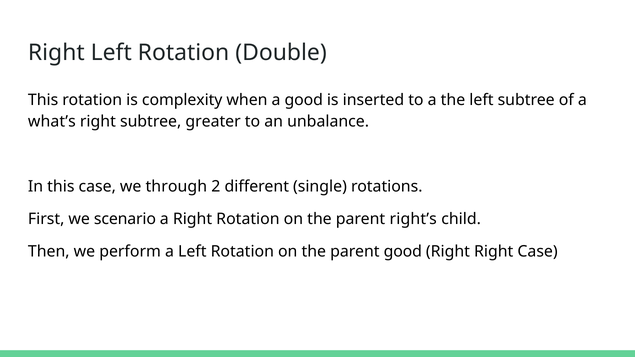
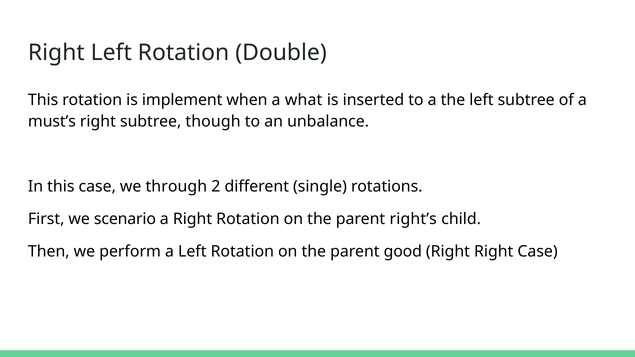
complexity: complexity -> implement (182, 100)
a good: good -> what (304, 100)
what’s: what’s -> must’s (52, 122)
greater: greater -> though (213, 122)
